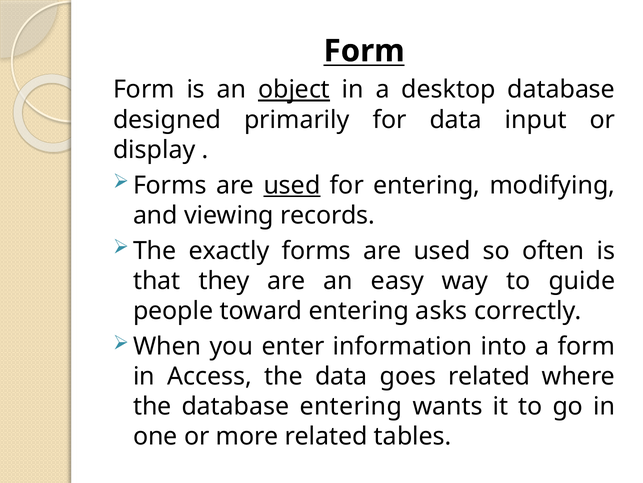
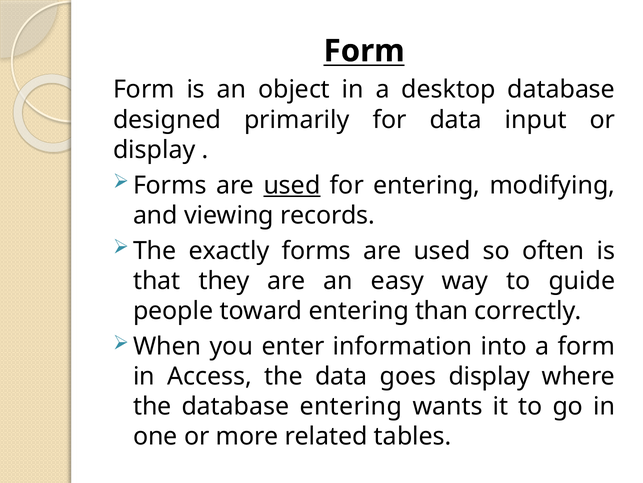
object underline: present -> none (294, 90)
asks: asks -> than (442, 310)
goes related: related -> display (489, 376)
